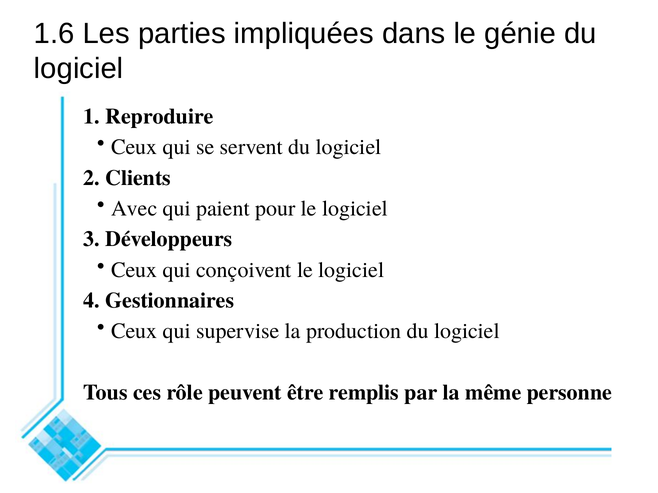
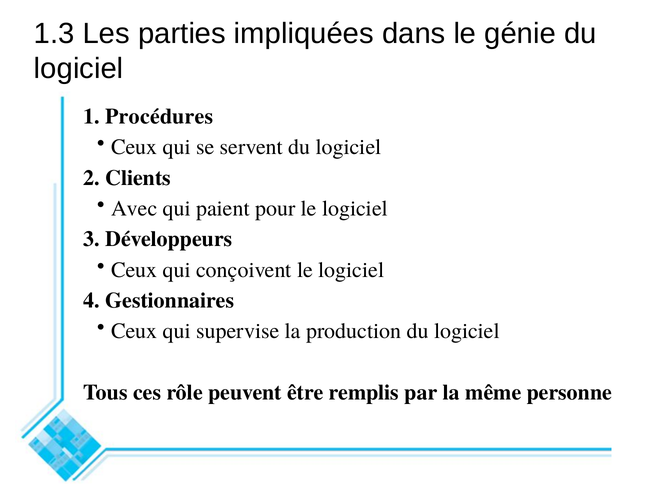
1.6: 1.6 -> 1.3 (54, 34)
Reproduire: Reproduire -> Procédures (159, 117)
